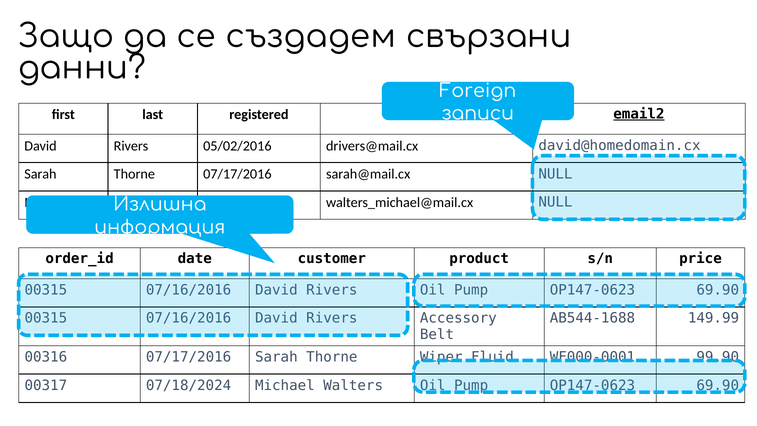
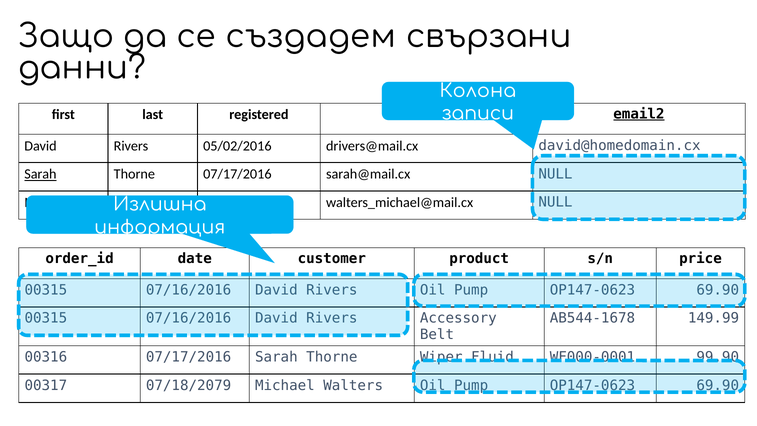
Foreign: Foreign -> Колона (478, 91)
Sarah underline: none -> present (40, 174)
AB544-1688: AB544-1688 -> AB544-1678 (592, 318)
07/18/2024: 07/18/2024 -> 07/18/2079 (189, 385)
